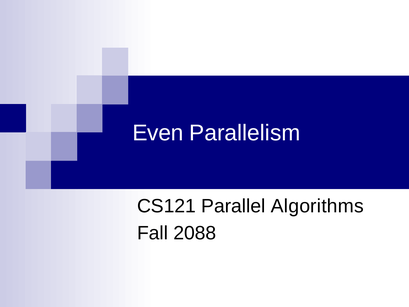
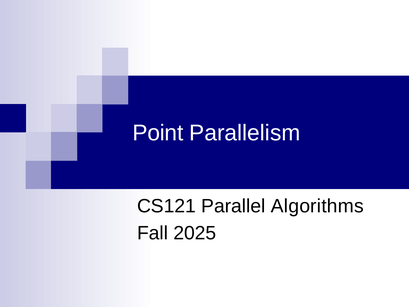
Even: Even -> Point (158, 133)
2088: 2088 -> 2025 (195, 233)
